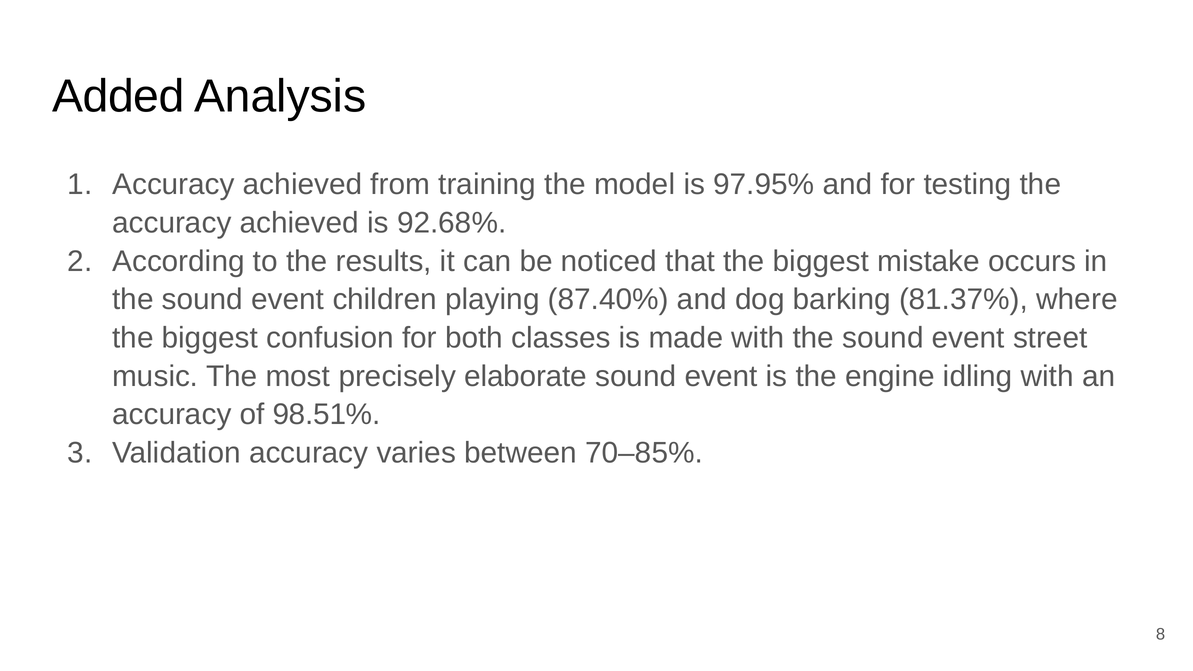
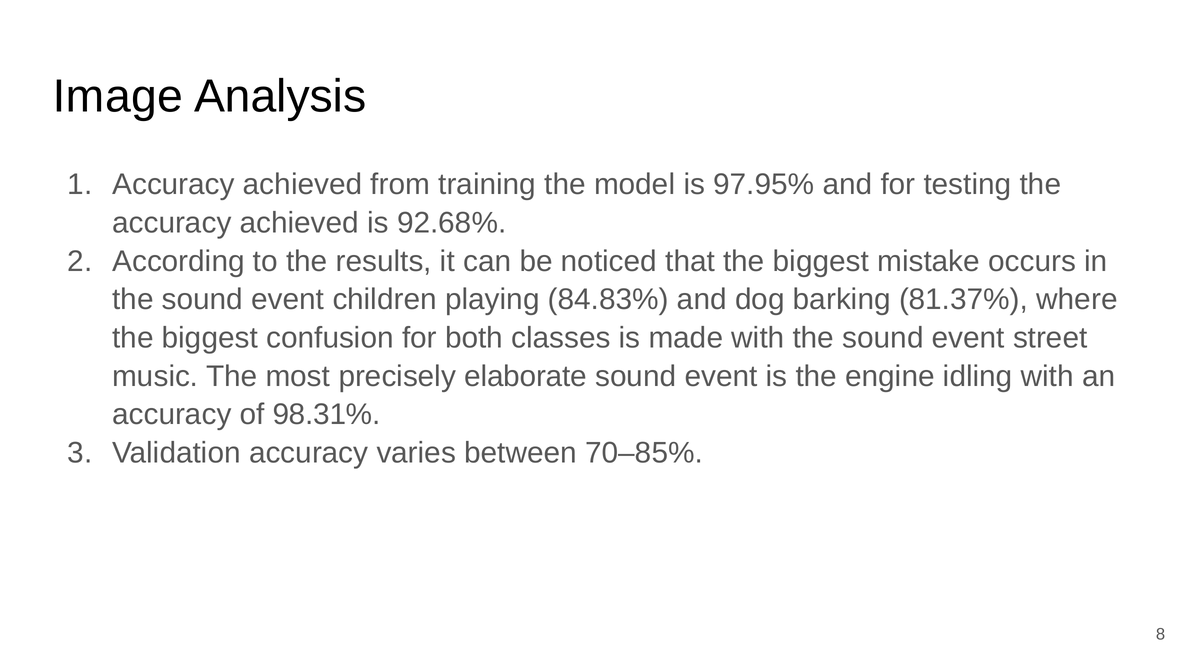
Added: Added -> Image (118, 97)
87.40%: 87.40% -> 84.83% (608, 300)
98.51%: 98.51% -> 98.31% (327, 415)
